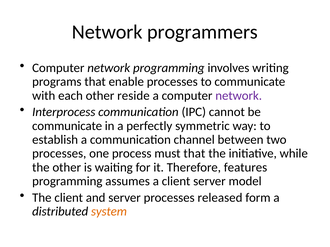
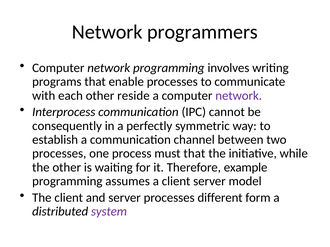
communicate: communicate -> consequently (67, 126)
features: features -> example (246, 168)
released: released -> different (220, 198)
system colour: orange -> purple (109, 212)
